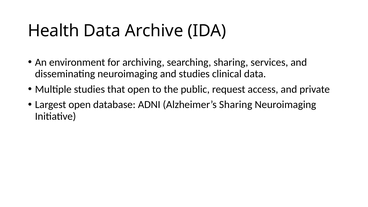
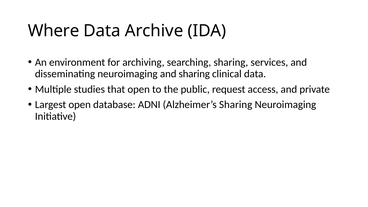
Health: Health -> Where (54, 31)
and studies: studies -> sharing (194, 74)
